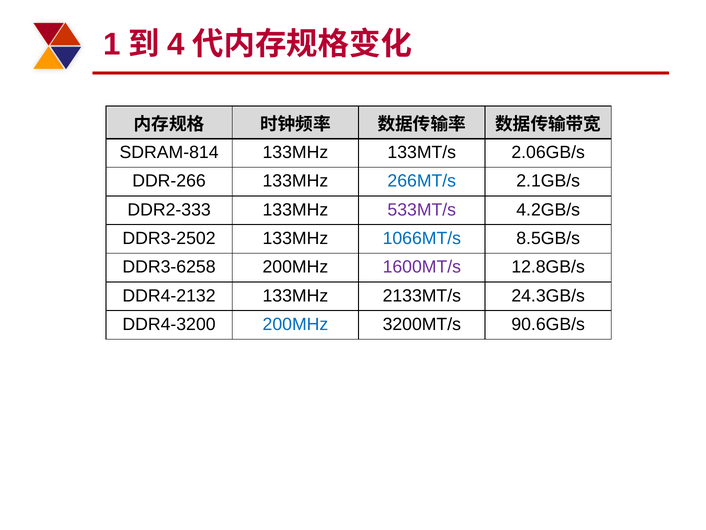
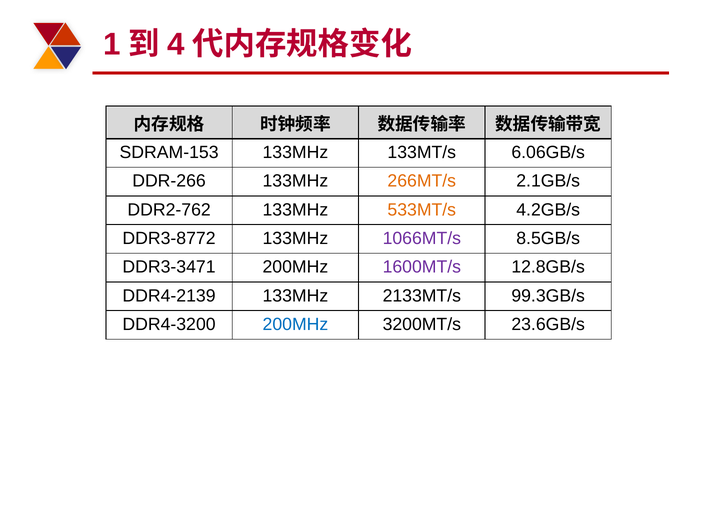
SDRAM-814: SDRAM-814 -> SDRAM-153 (169, 152)
2.06GB/s: 2.06GB/s -> 6.06GB/s (548, 152)
266MT/s colour: blue -> orange (422, 181)
DDR2-333: DDR2-333 -> DDR2-762 (169, 210)
533MT/s colour: purple -> orange (422, 210)
DDR3-2502: DDR3-2502 -> DDR3-8772 (169, 238)
1066MT/s colour: blue -> purple (422, 238)
DDR3-6258: DDR3-6258 -> DDR3-3471 (169, 267)
DDR4-2132: DDR4-2132 -> DDR4-2139 (169, 295)
24.3GB/s: 24.3GB/s -> 99.3GB/s (548, 295)
90.6GB/s: 90.6GB/s -> 23.6GB/s (548, 324)
